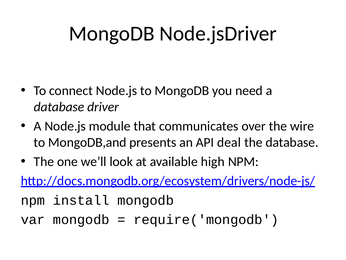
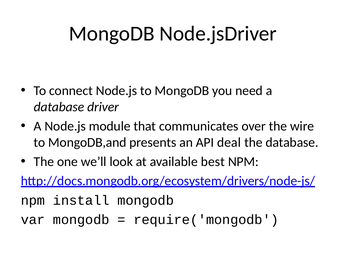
high: high -> best (213, 161)
